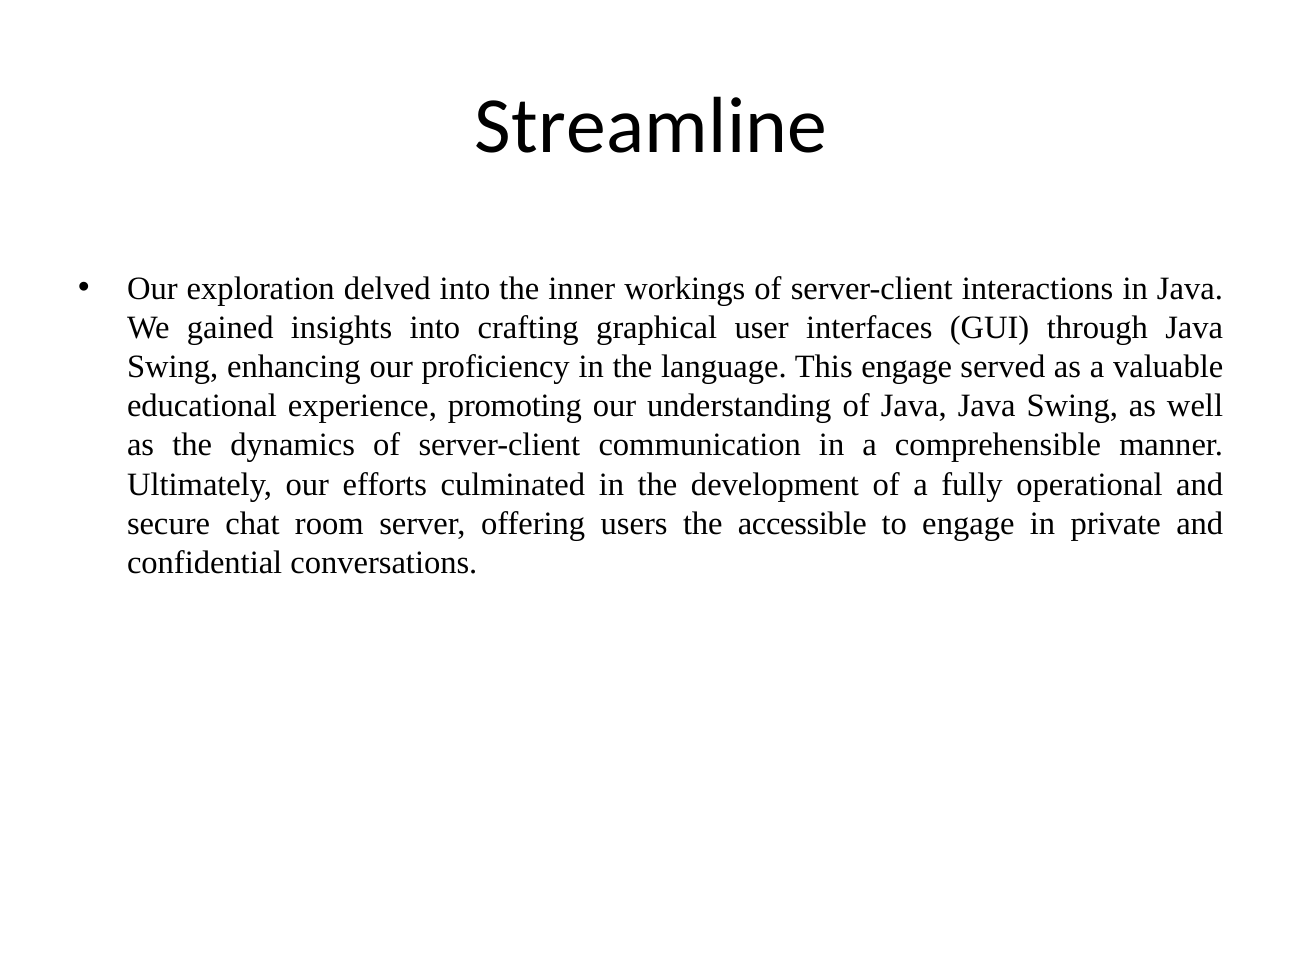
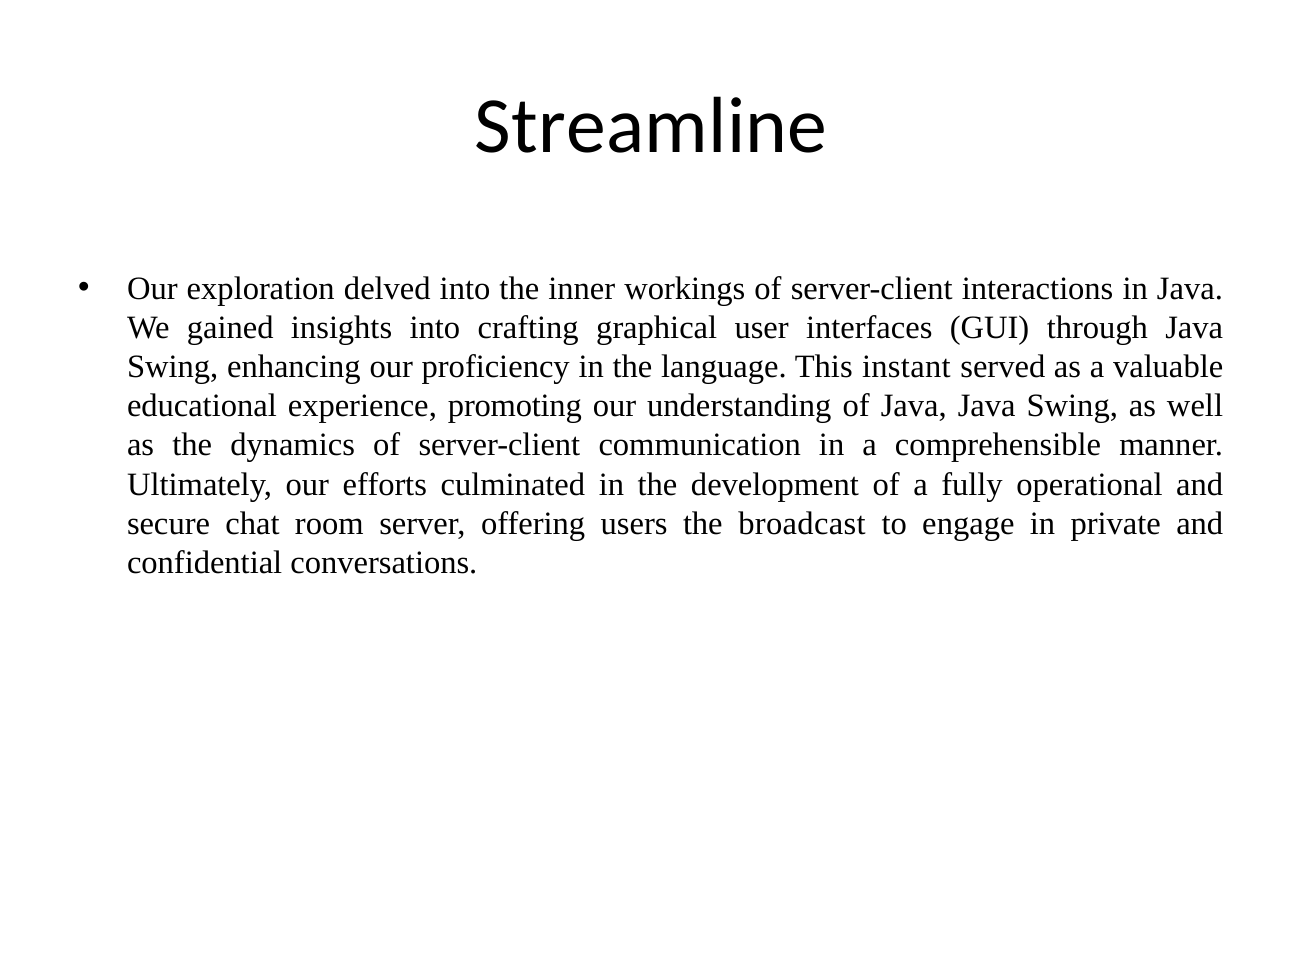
This engage: engage -> instant (906, 367)
accessible: accessible -> broadcast (802, 523)
